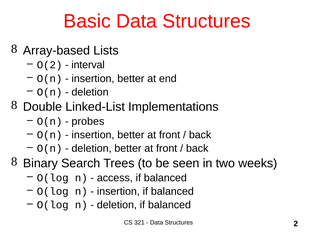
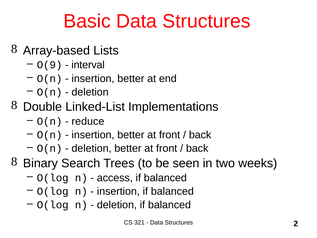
O(2: O(2 -> O(9 (50, 65)
probes: probes -> reduce (88, 121)
